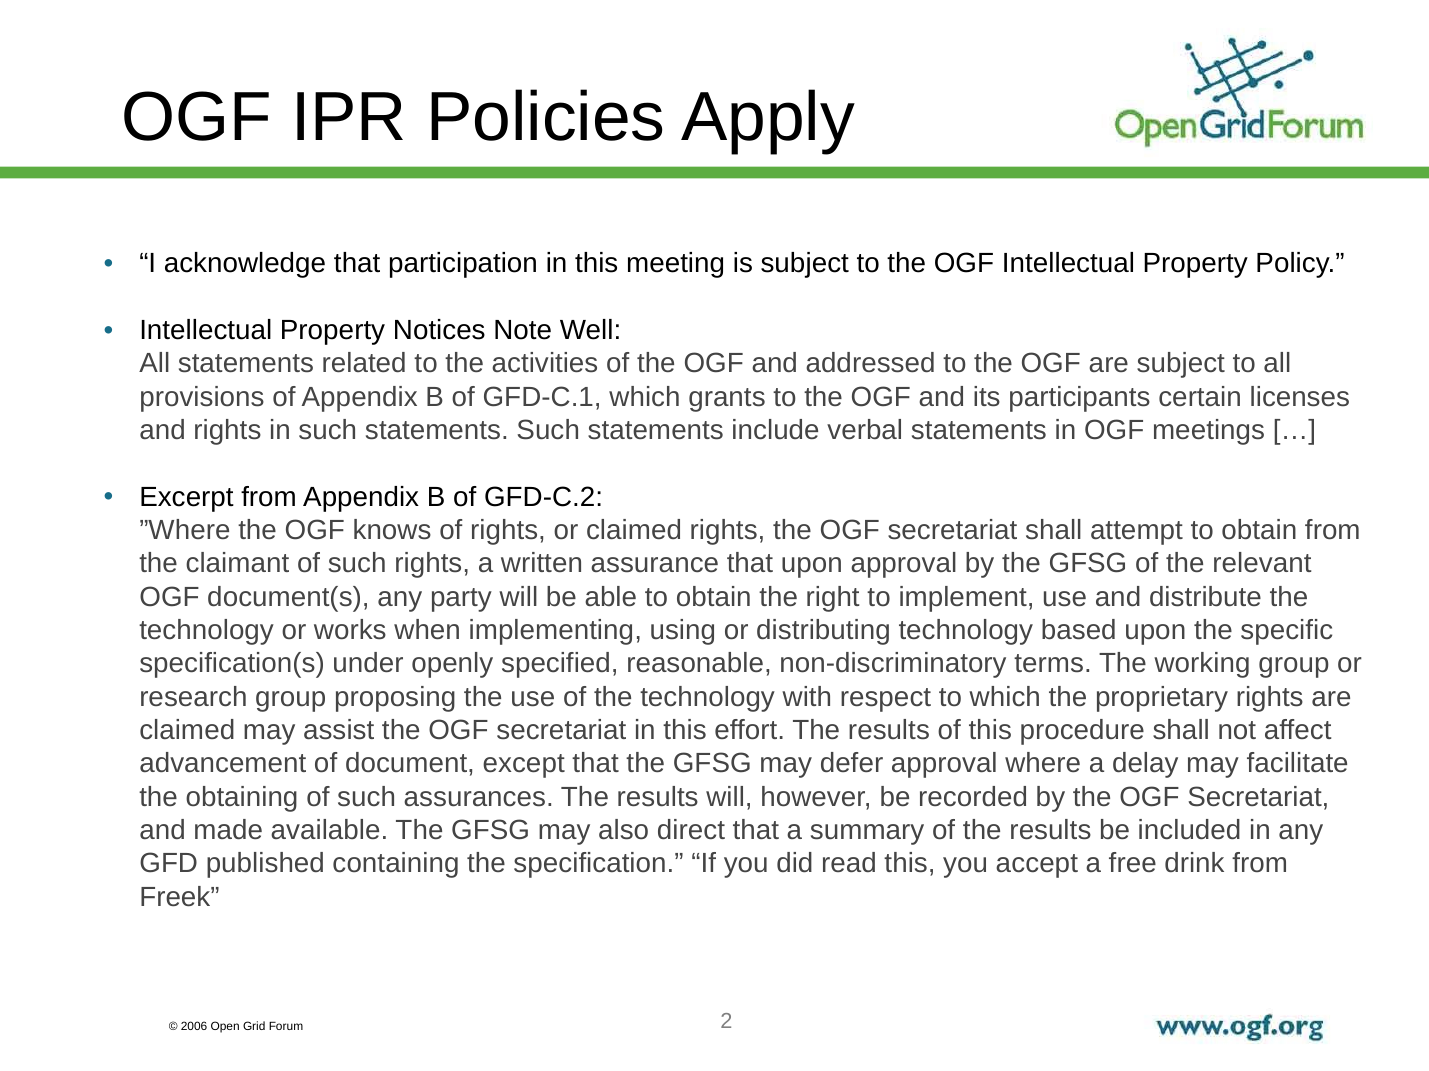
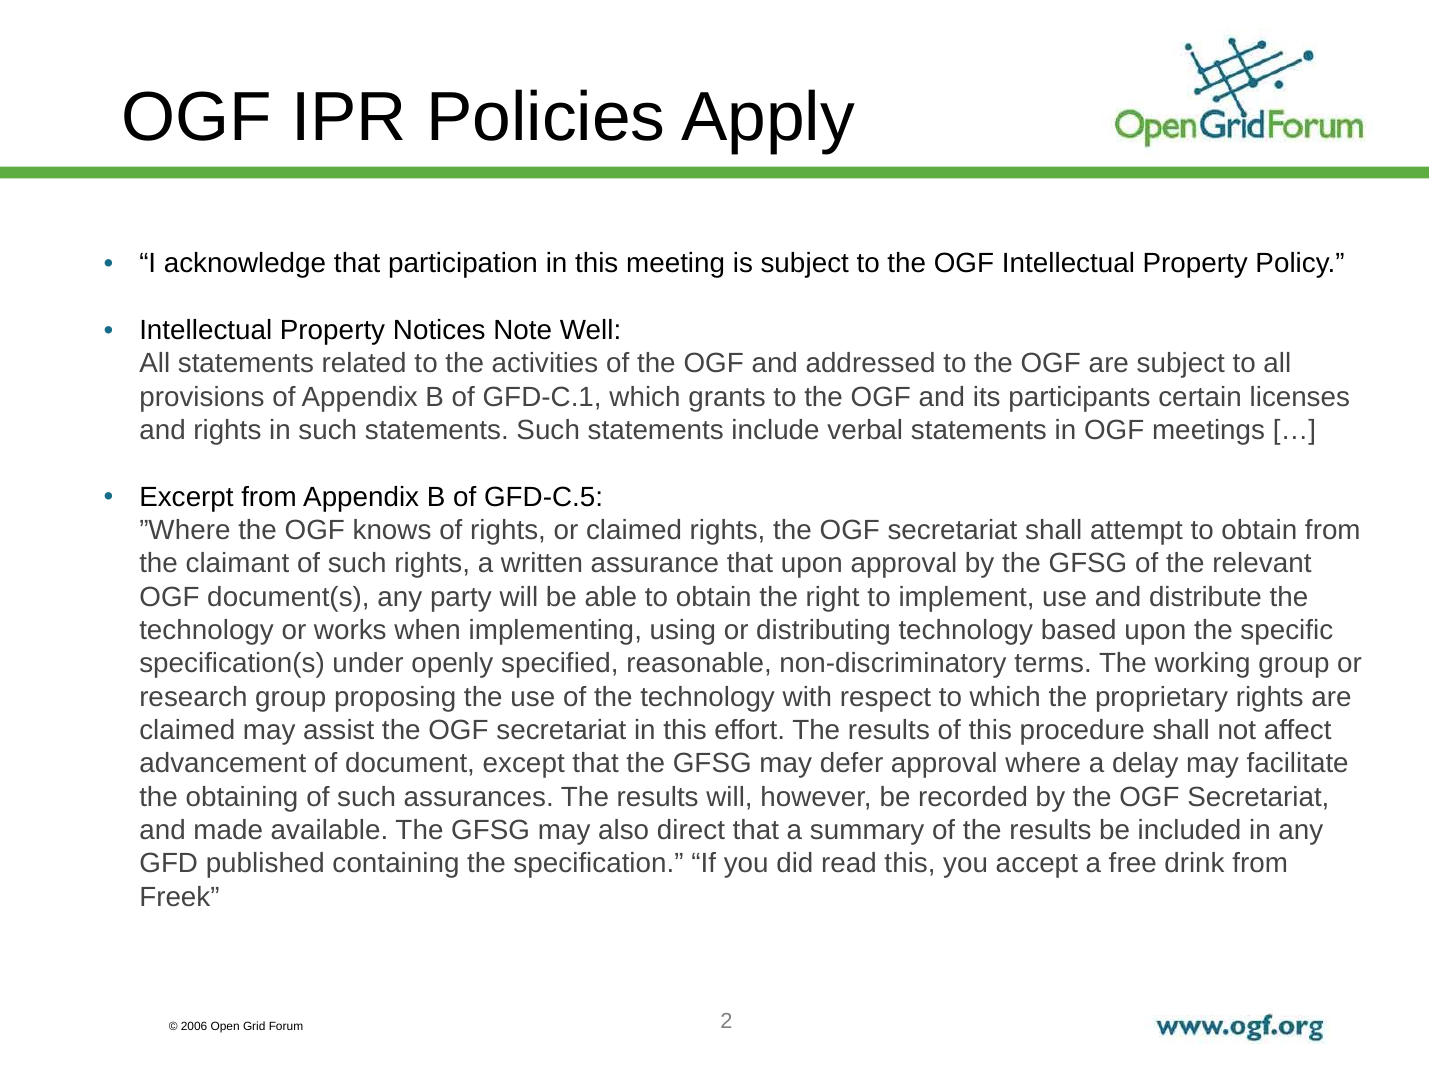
GFD-C.2: GFD-C.2 -> GFD-C.5 (544, 497)
